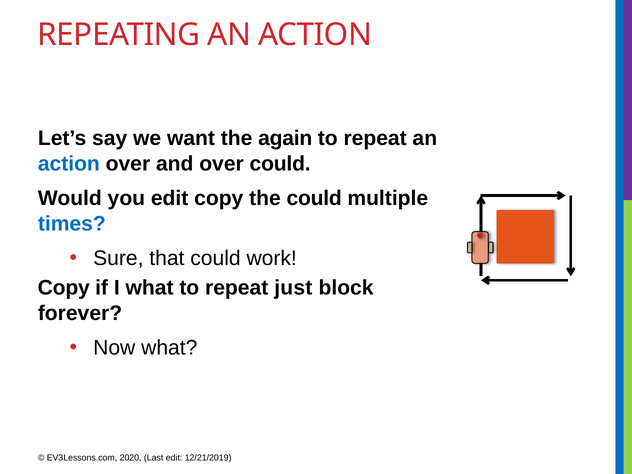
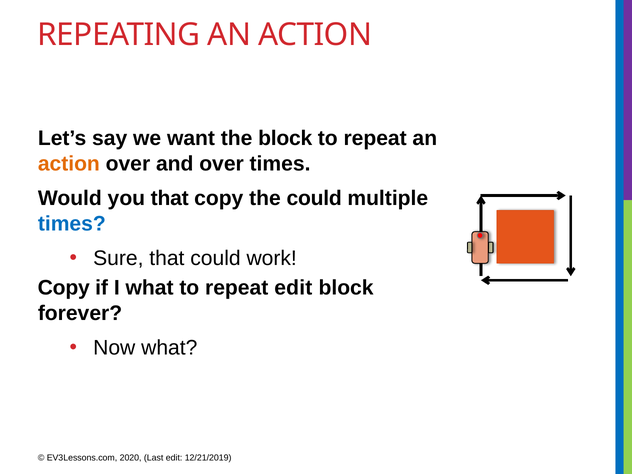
the again: again -> block (285, 138)
action colour: blue -> orange (69, 164)
over could: could -> times (280, 164)
you edit: edit -> that (170, 198)
repeat just: just -> edit (293, 288)
